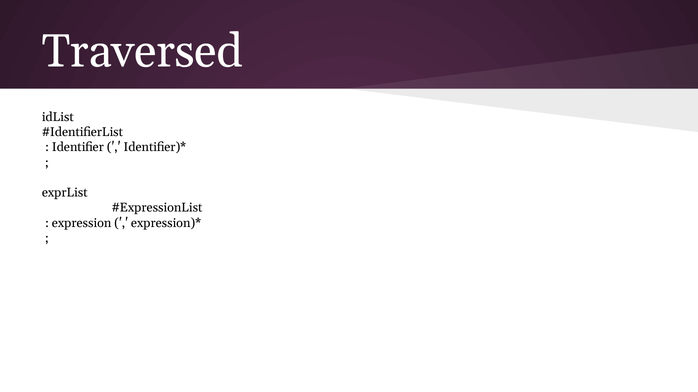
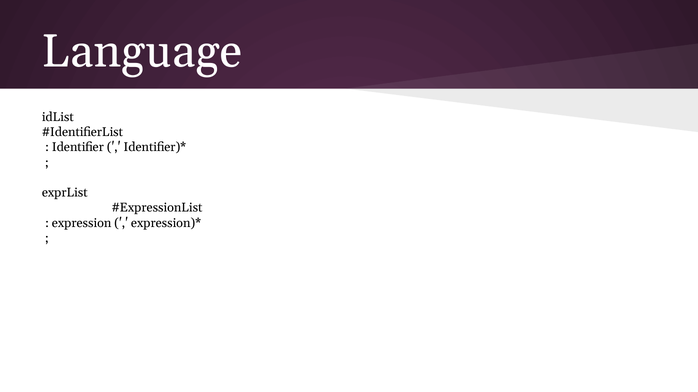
Traversed: Traversed -> Language (142, 52)
